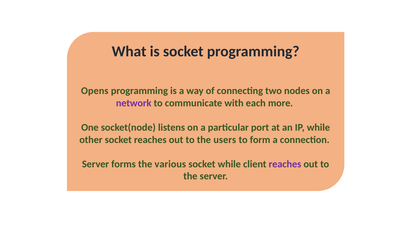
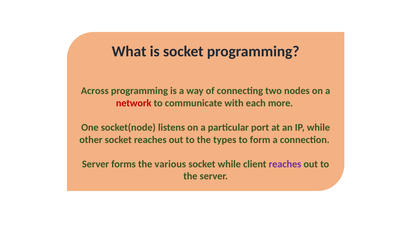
Opens: Opens -> Across (95, 91)
network colour: purple -> red (134, 103)
users: users -> types (225, 140)
